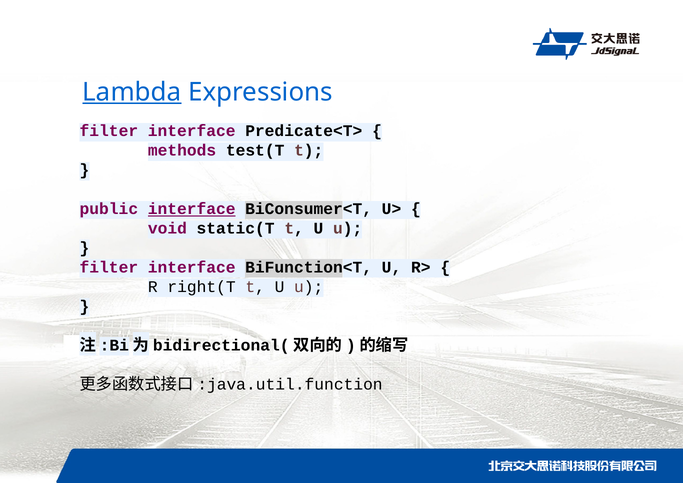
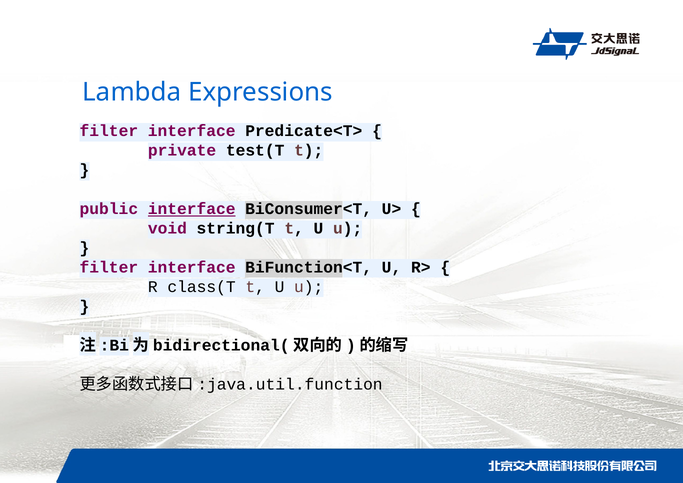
Lambda underline: present -> none (132, 92)
methods: methods -> private (182, 151)
static(T: static(T -> string(T (236, 228)
right(T: right(T -> class(T (202, 287)
